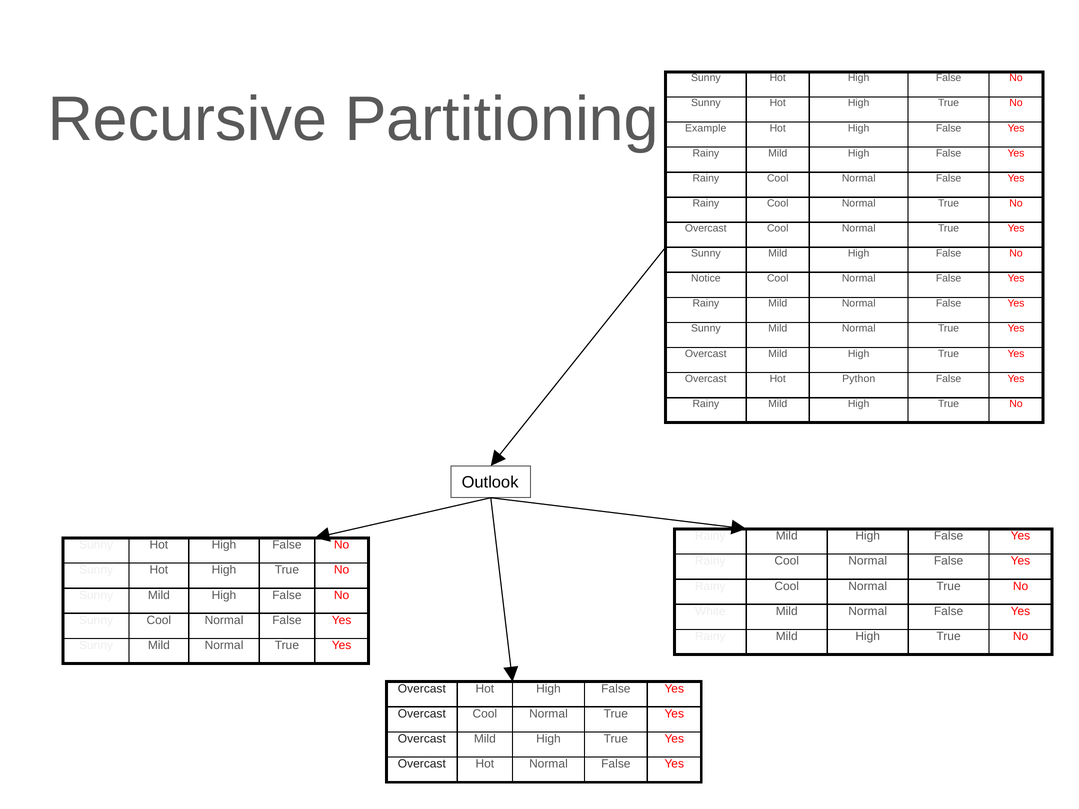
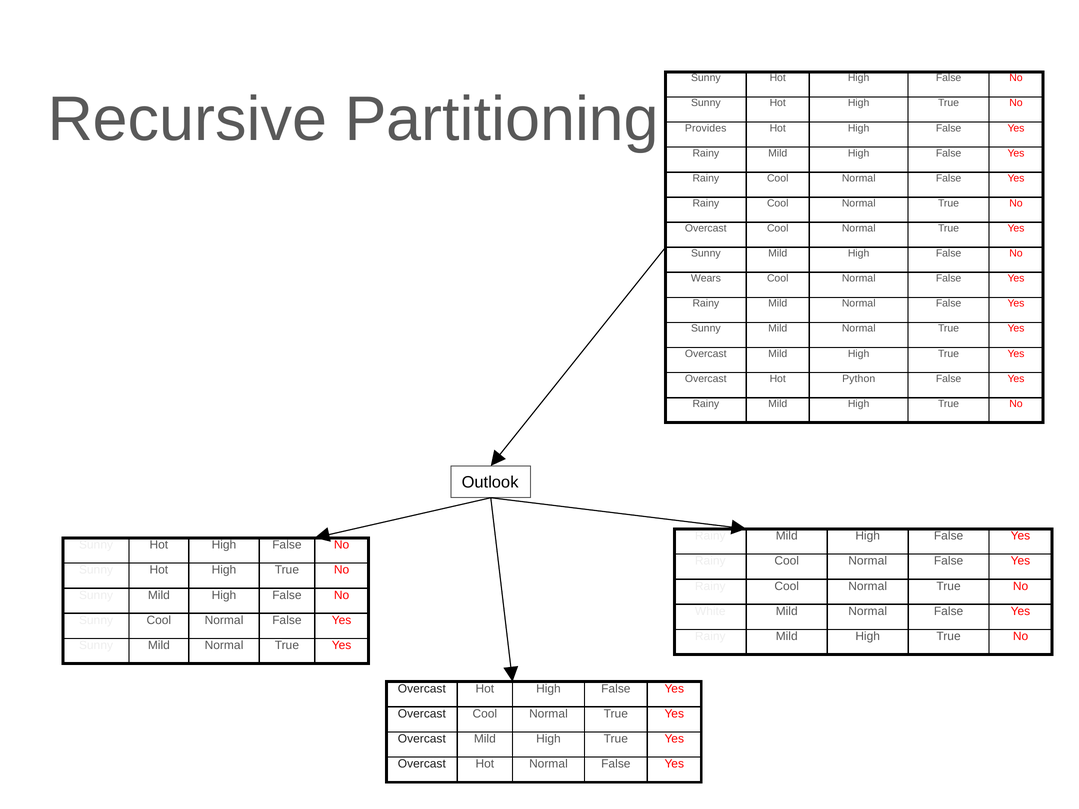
Example: Example -> Provides (706, 128)
Notice: Notice -> Wears (706, 278)
